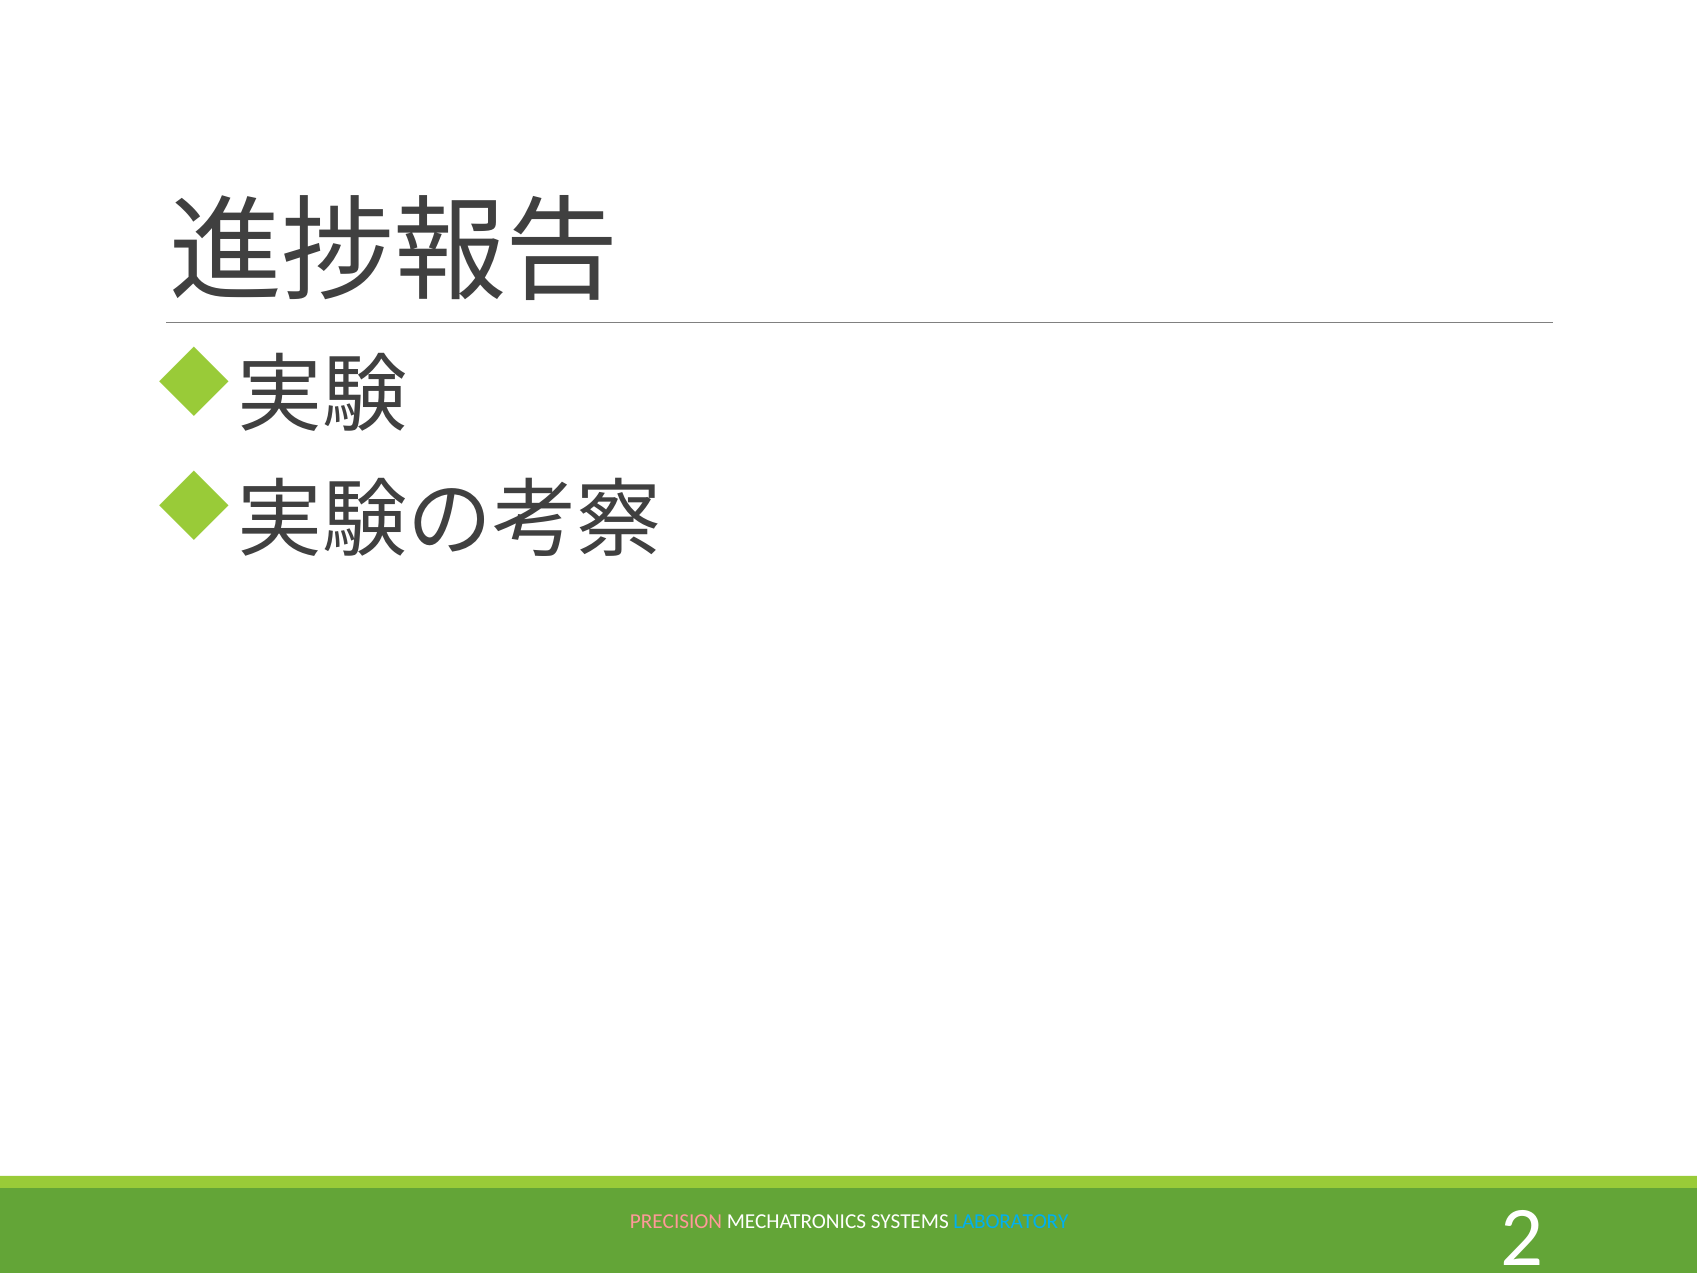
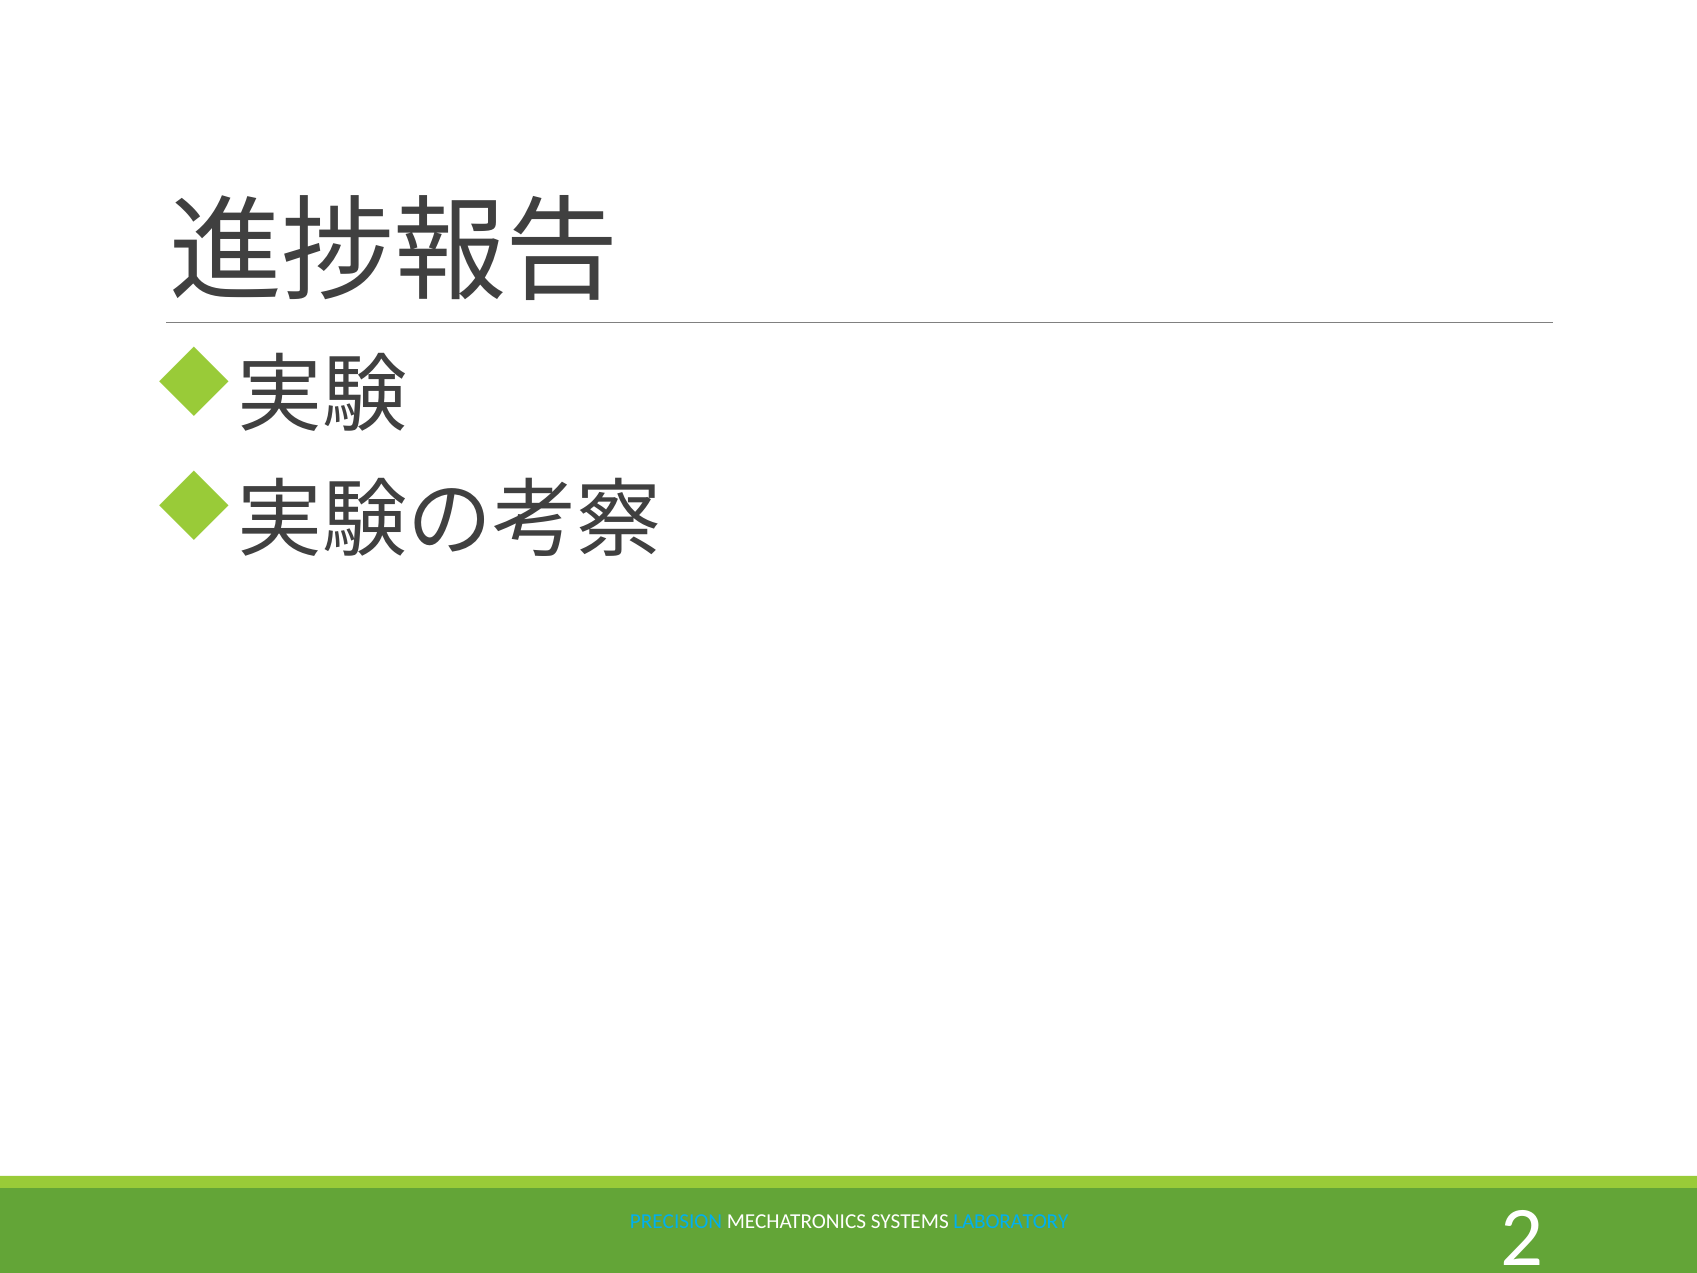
PRECISION colour: pink -> light blue (676, 1221)
